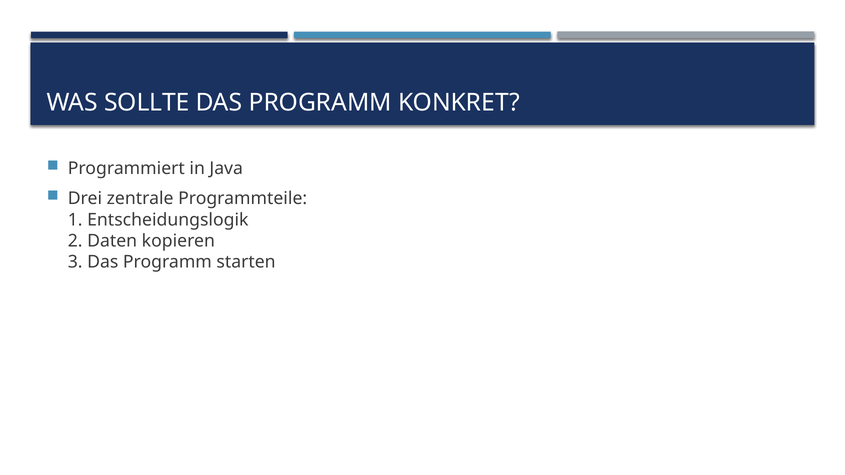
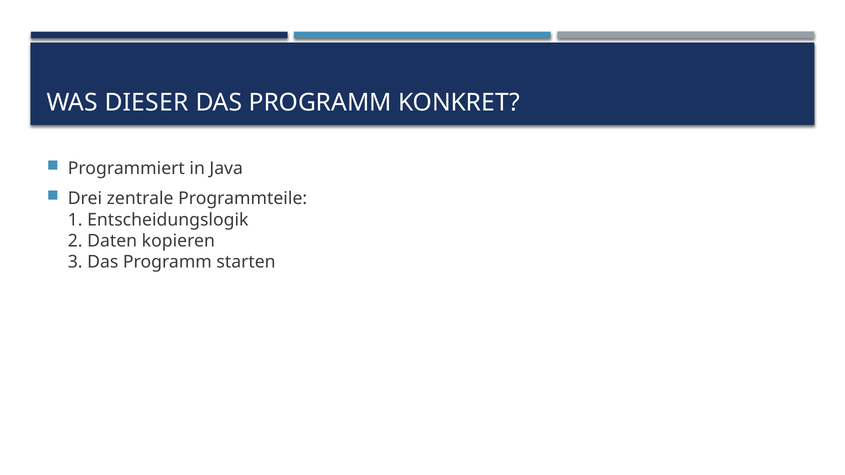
SOLLTE: SOLLTE -> DIESER (147, 103)
